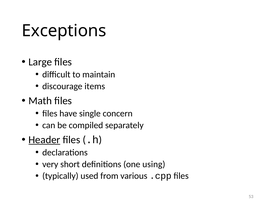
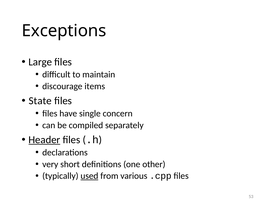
Math: Math -> State (40, 101)
using: using -> other (154, 164)
used underline: none -> present (89, 176)
